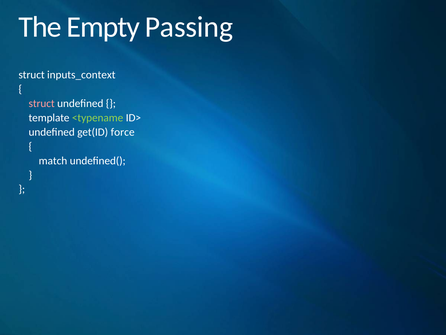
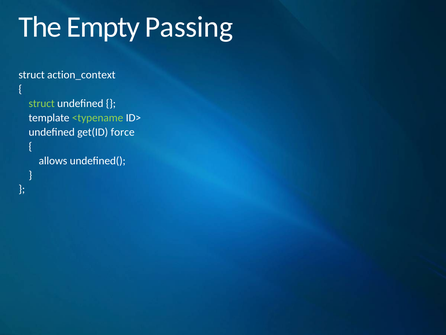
inputs_context: inputs_context -> action_context (81, 75)
struct colour: pink -> light green (42, 103)
match: match -> allows (53, 160)
